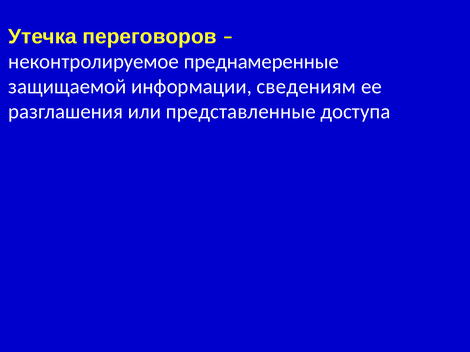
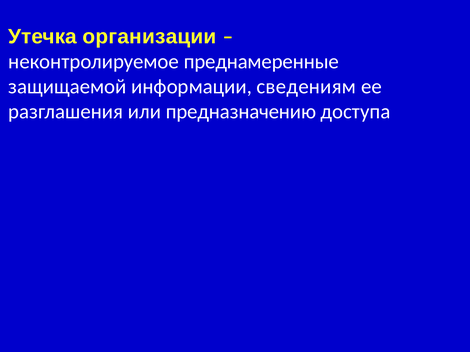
переговоров: переговоров -> организации (150, 37)
представленные: представленные -> предназначению (241, 112)
